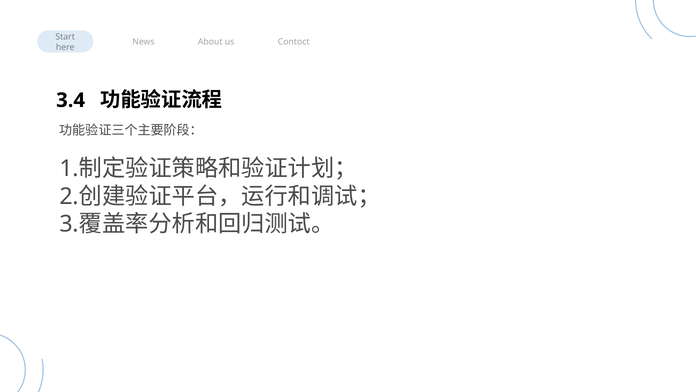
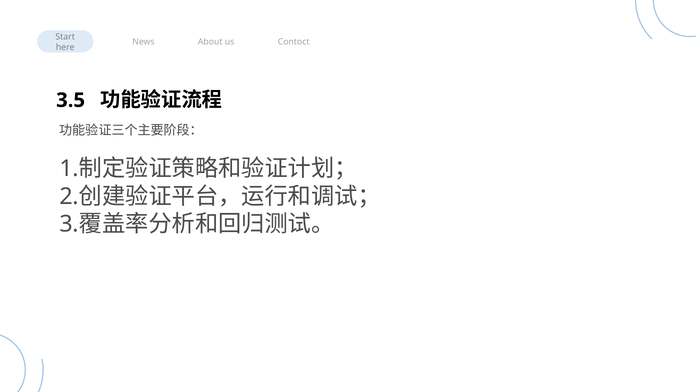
3.4: 3.4 -> 3.5 (71, 100)
